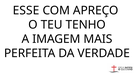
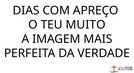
ESSE: ESSE -> DIAS (26, 10)
TENHO: TENHO -> MUITO (86, 25)
